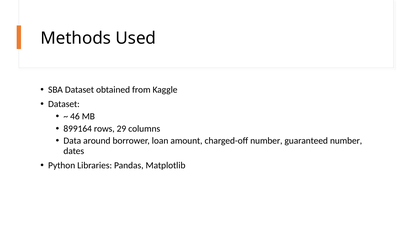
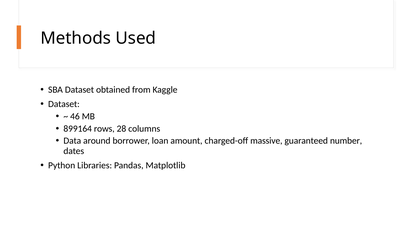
29: 29 -> 28 (121, 129)
charged-off number: number -> massive (266, 141)
